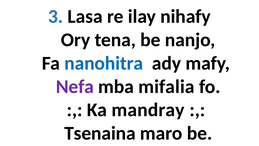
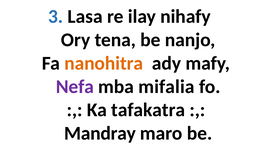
nanohitra colour: blue -> orange (104, 63)
mandray: mandray -> tafakatra (148, 110)
Tsenaina: Tsenaina -> Mandray (100, 133)
